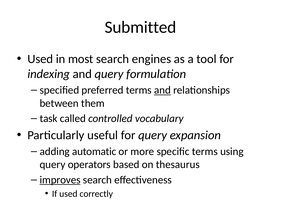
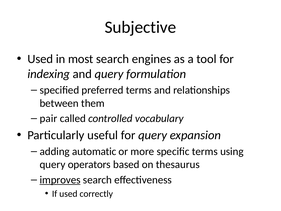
Submitted: Submitted -> Subjective (140, 27)
and underline: present -> none (162, 90)
task: task -> pair (49, 118)
